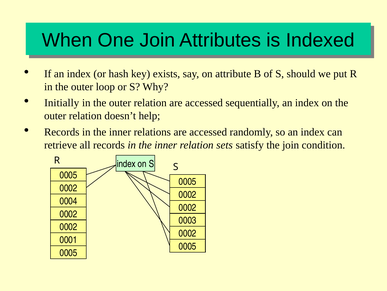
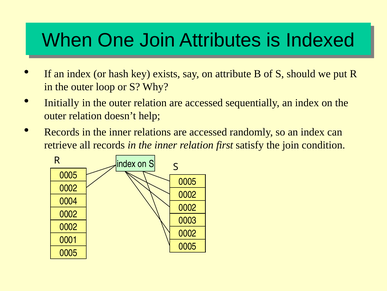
sets: sets -> first (225, 145)
